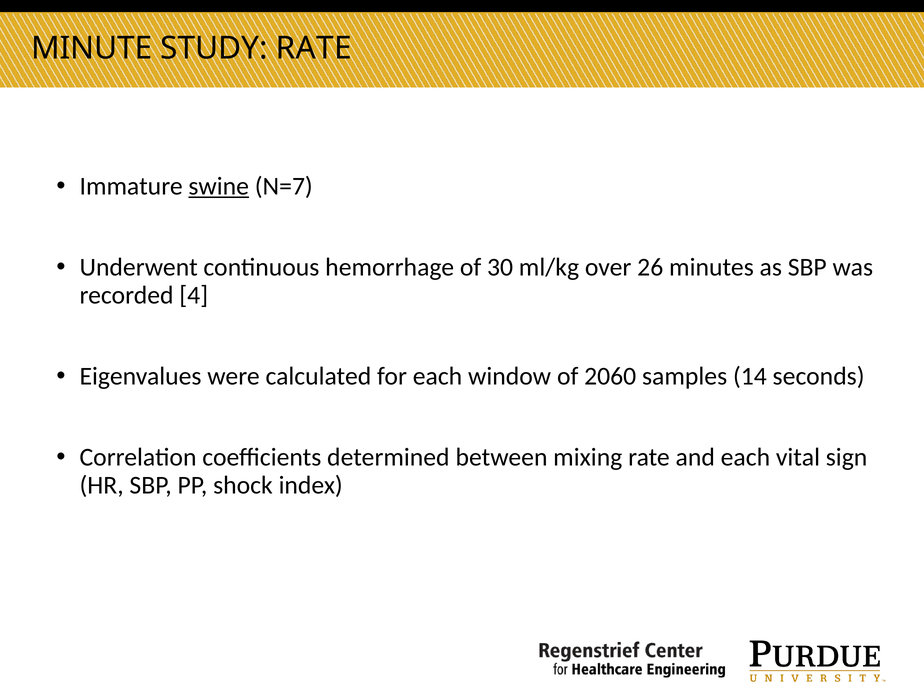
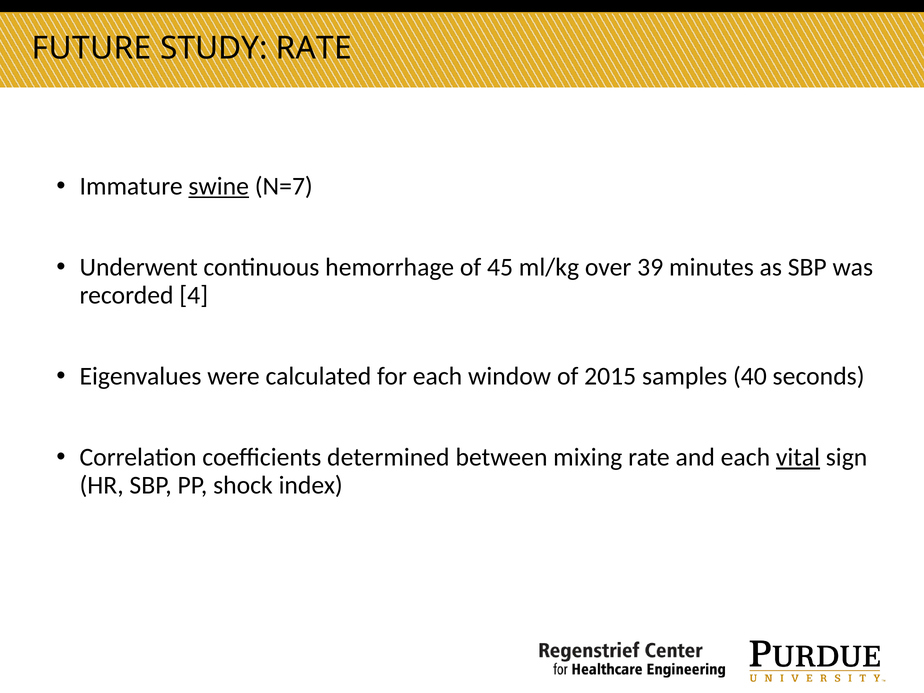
MINUTE: MINUTE -> FUTURE (92, 48)
30: 30 -> 45 (500, 267)
26: 26 -> 39 (650, 267)
2060: 2060 -> 2015 (610, 376)
14: 14 -> 40 (750, 376)
vital underline: none -> present (798, 457)
